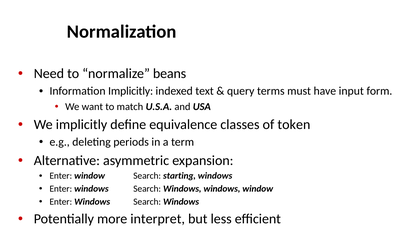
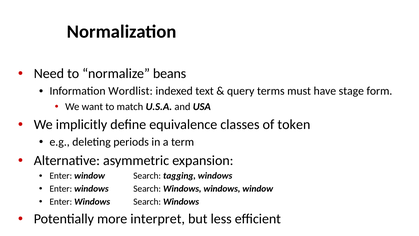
Information Implicitly: Implicitly -> Wordlist (131, 91)
input: input -> stage (351, 91)
starting: starting -> tagging (179, 176)
